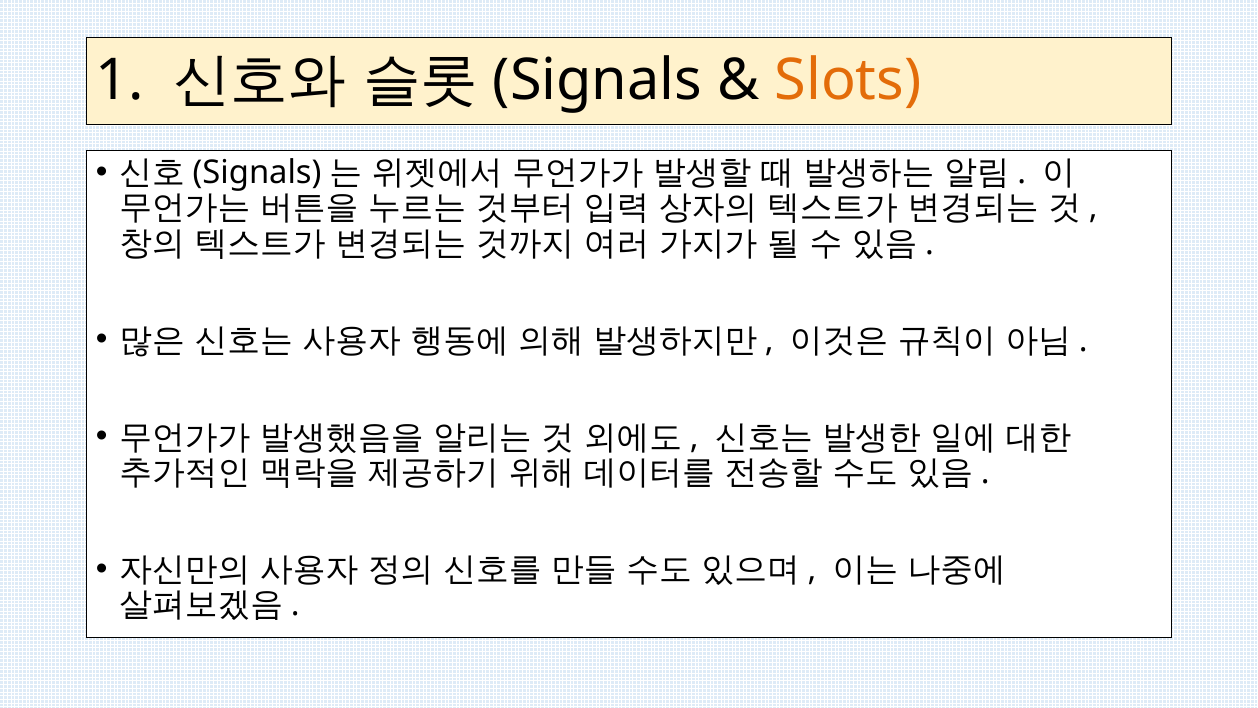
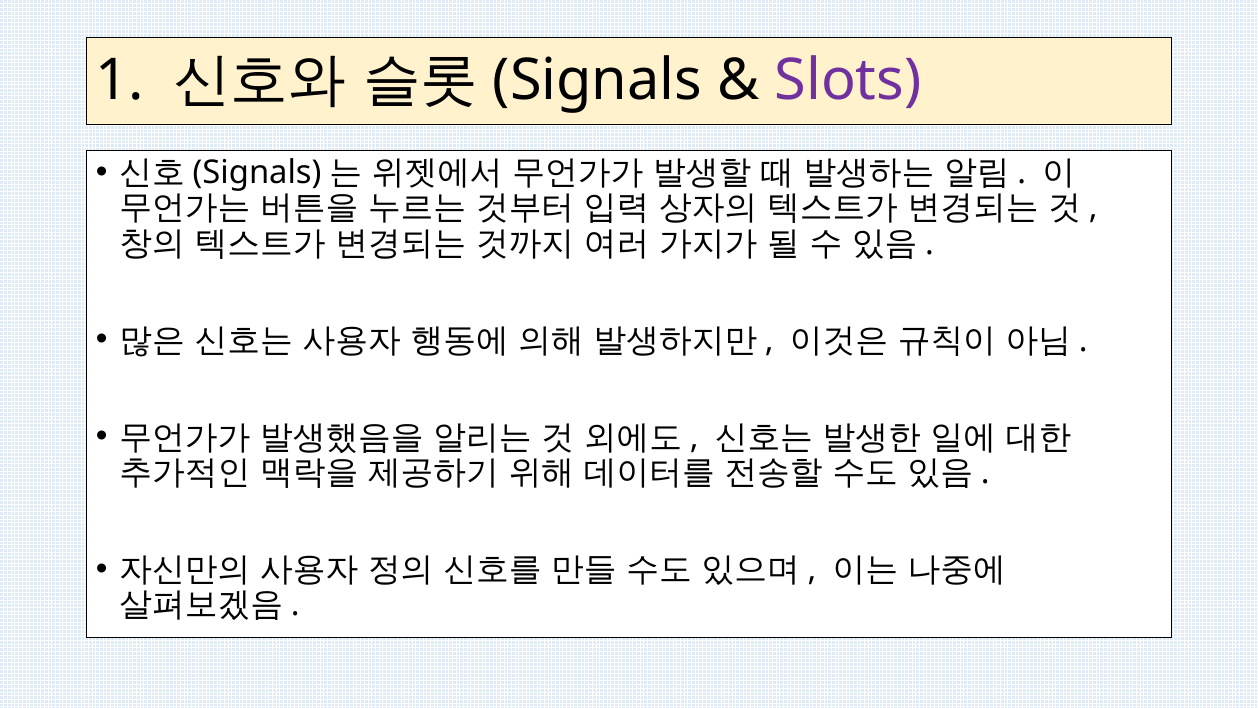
Slots colour: orange -> purple (848, 81)
